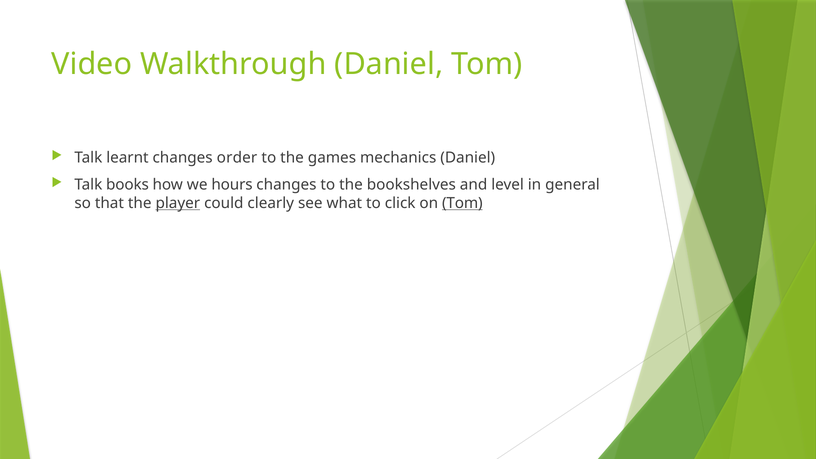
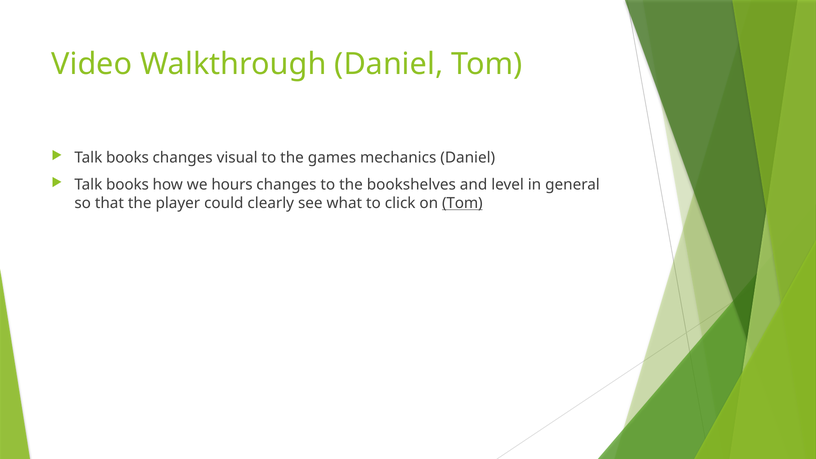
learnt: learnt -> books (128, 158)
order: order -> visual (237, 158)
player underline: present -> none (178, 203)
